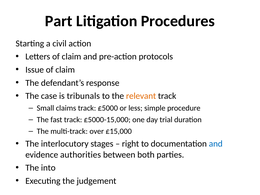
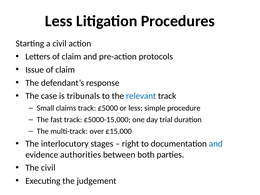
Part: Part -> Less (59, 21)
relevant colour: orange -> blue (141, 96)
The into: into -> civil (48, 168)
